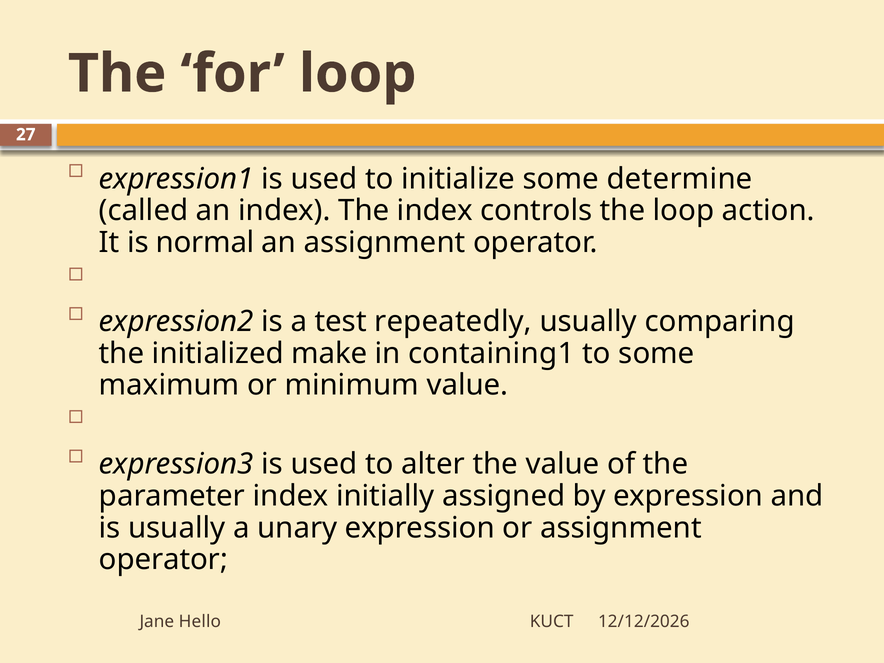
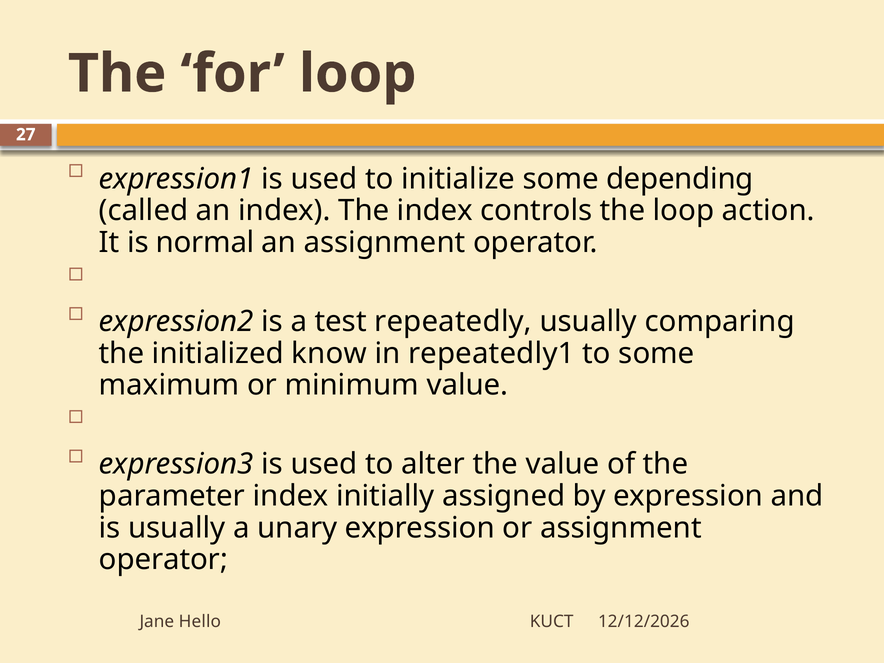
determine: determine -> depending (680, 179)
make: make -> know (329, 353)
containing1: containing1 -> repeatedly1 (491, 353)
